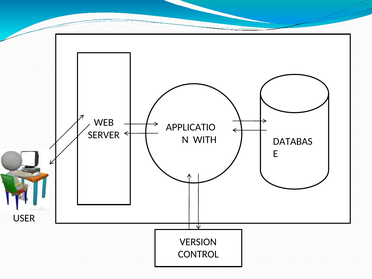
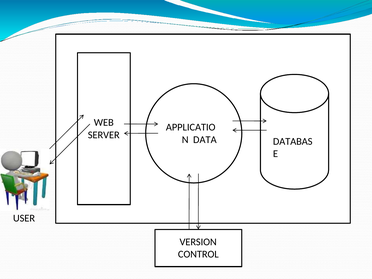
WITH: WITH -> DATA (205, 140)
